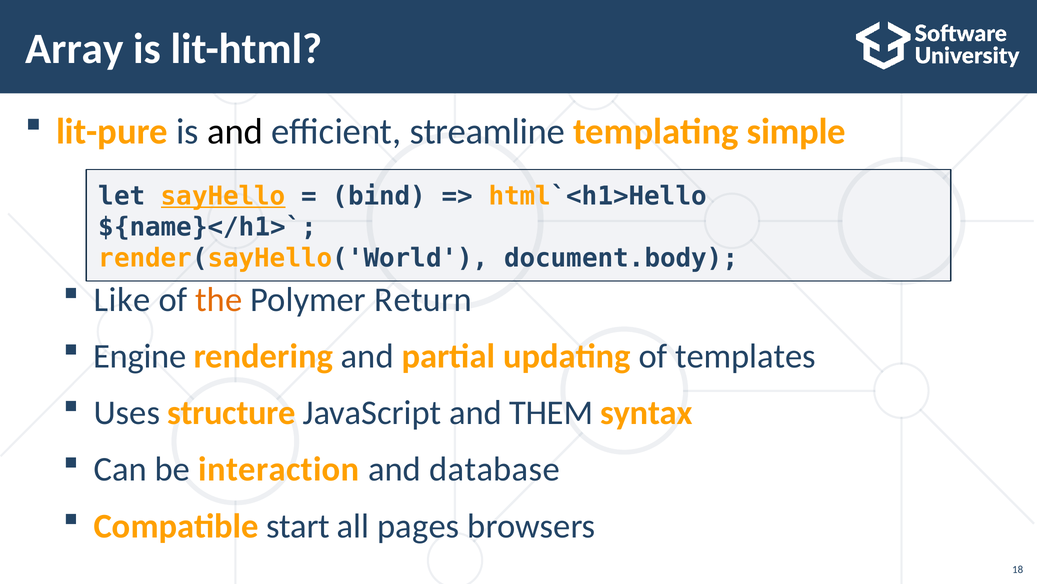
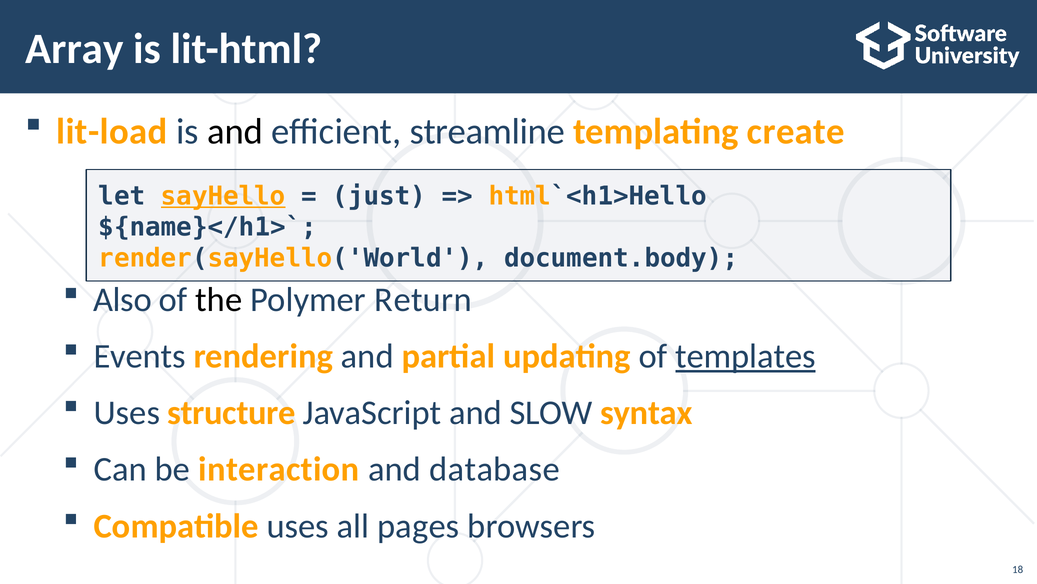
lit-pure: lit-pure -> lit-load (112, 132)
simple: simple -> create (796, 132)
bind: bind -> just (379, 196)
Like: Like -> Also (122, 299)
the colour: orange -> black (219, 299)
Engine: Engine -> Events (140, 356)
templates underline: none -> present (745, 356)
THEM: THEM -> SLOW (551, 412)
Compatible start: start -> uses (298, 526)
